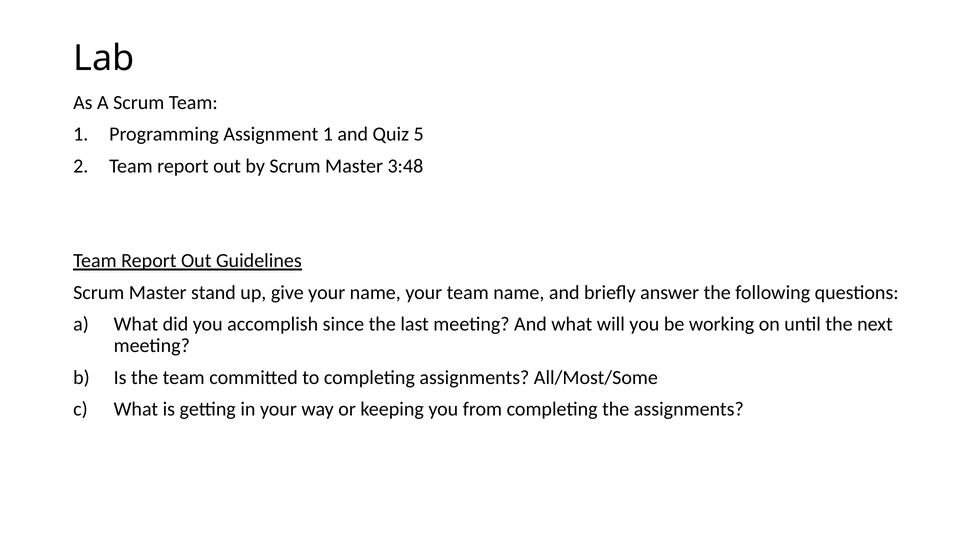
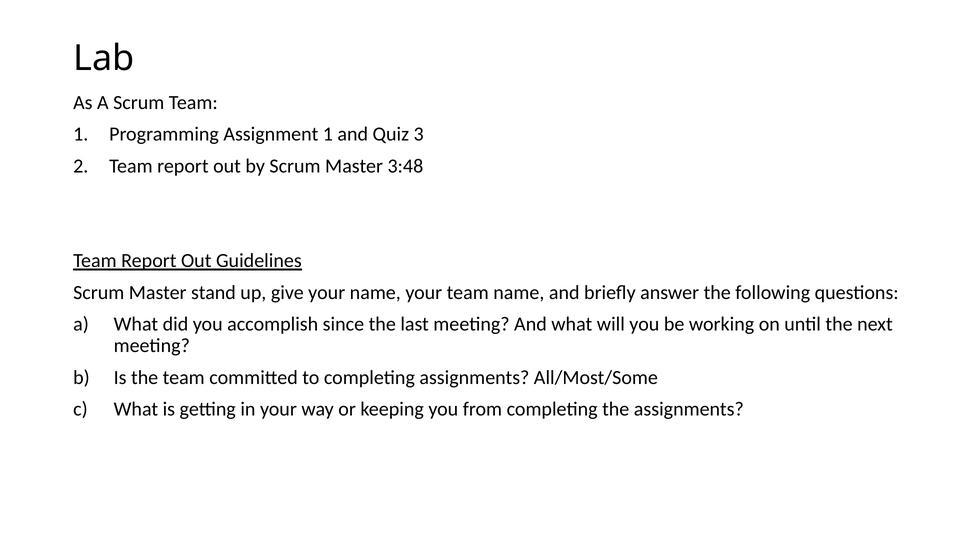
5: 5 -> 3 (419, 134)
